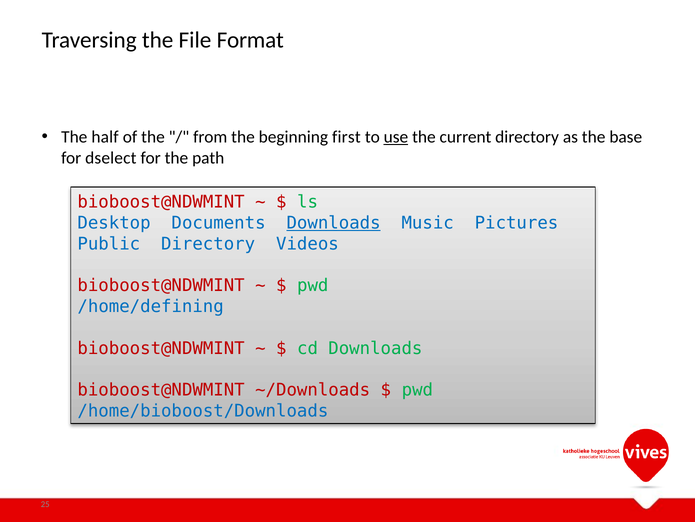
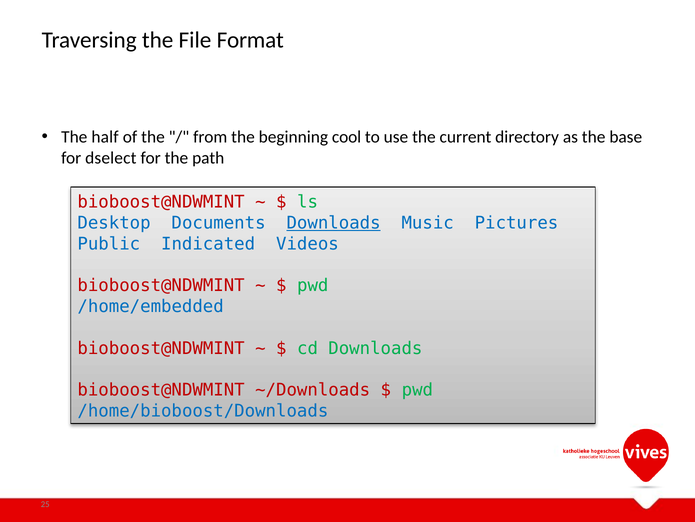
first: first -> cool (347, 137)
use underline: present -> none (396, 137)
Public Directory: Directory -> Indicated (208, 244)
/home/defining: /home/defining -> /home/embedded (151, 306)
